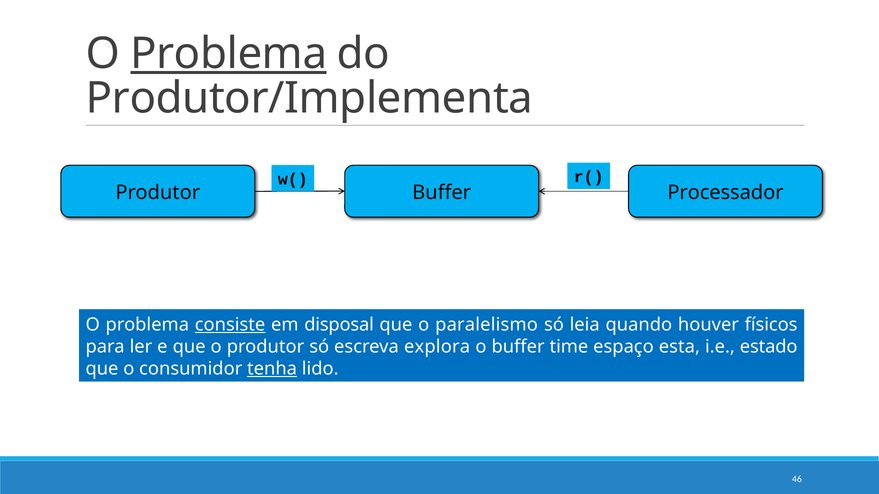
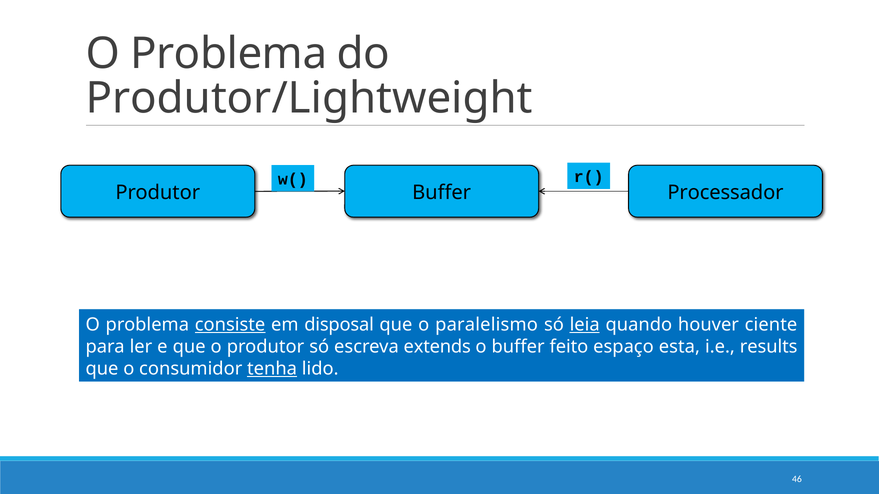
Problema underline: present -> none (229, 54)
Produtor/Implementa: Produtor/Implementa -> Produtor/Lightweight (309, 98)
leia underline: none -> present (585, 325)
físicos: físicos -> ciente (771, 325)
explora: explora -> extends (437, 347)
time: time -> feito (569, 347)
estado: estado -> results (769, 347)
